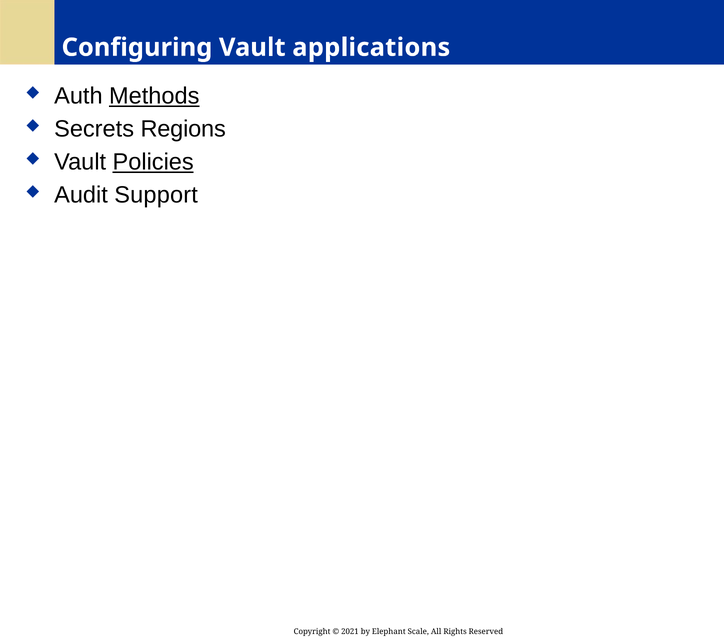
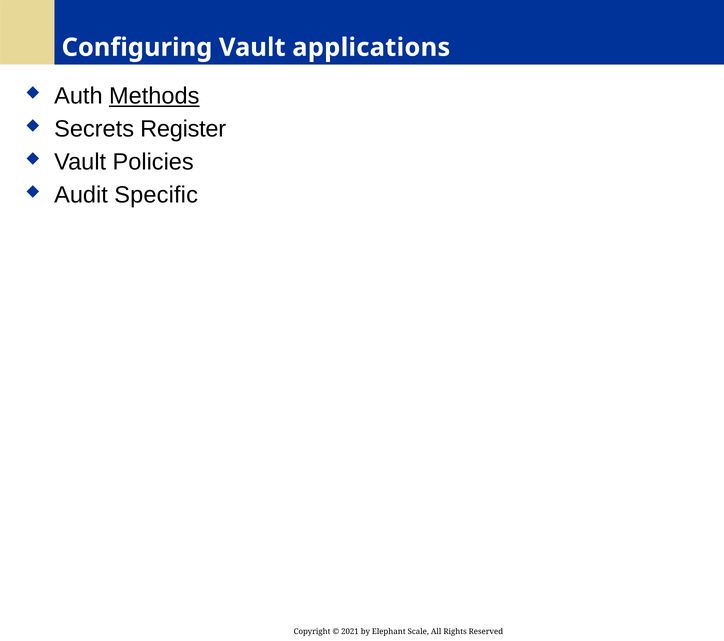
Regions: Regions -> Register (183, 129)
Policies underline: present -> none (153, 162)
Support: Support -> Specific (156, 195)
